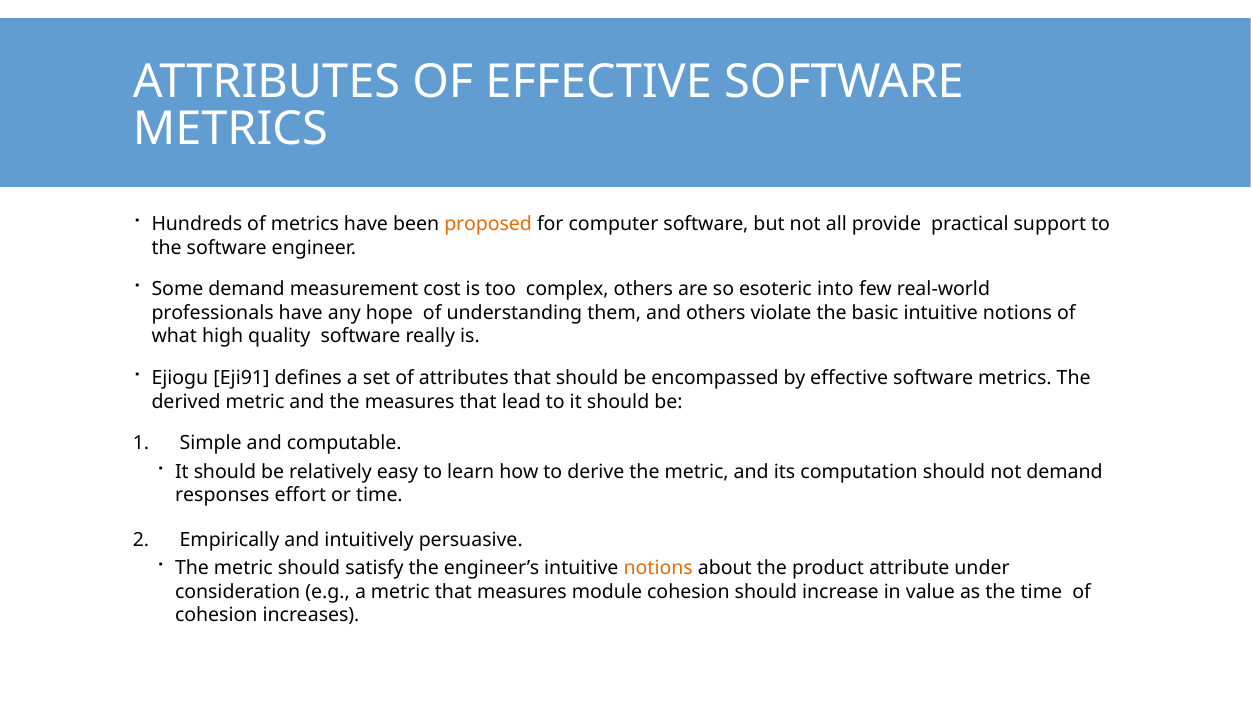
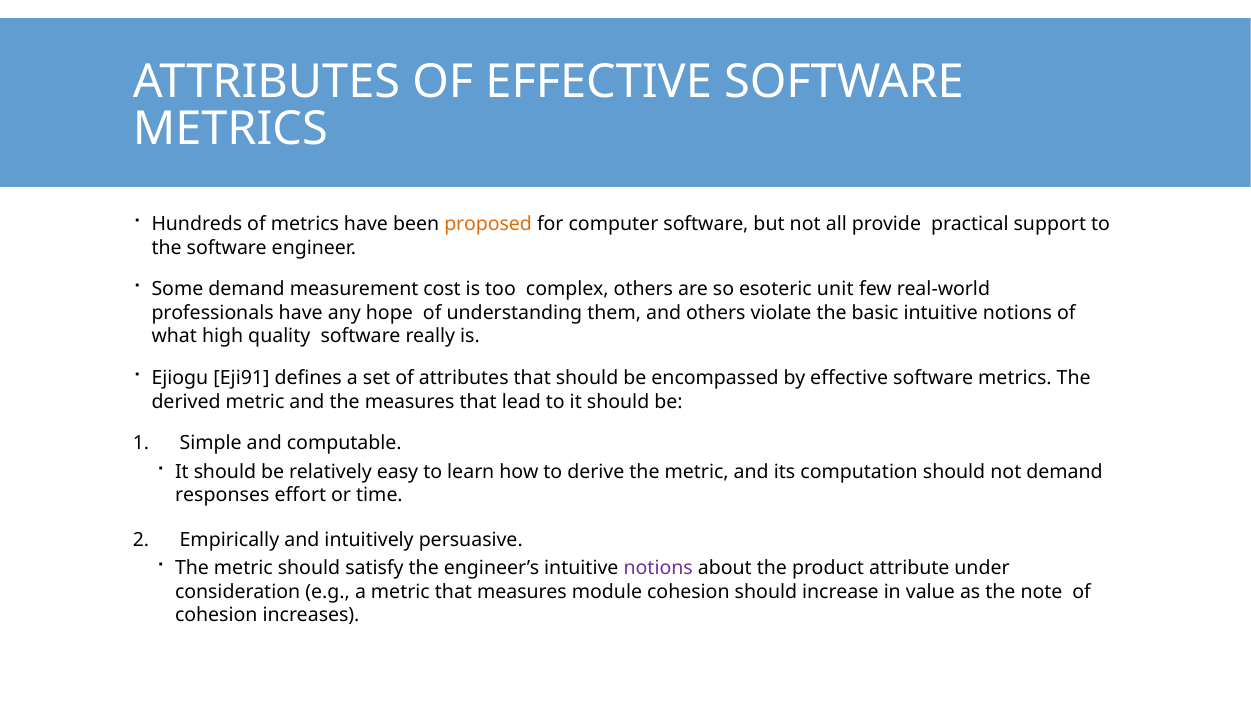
into: into -> unit (835, 289)
notions colour: orange -> purple (658, 568)
the time: time -> note (1041, 592)
